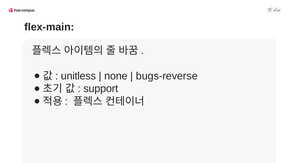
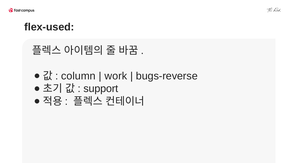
flex-main: flex-main -> flex-used (49, 27)
unitless: unitless -> column (78, 76)
none: none -> work (116, 76)
